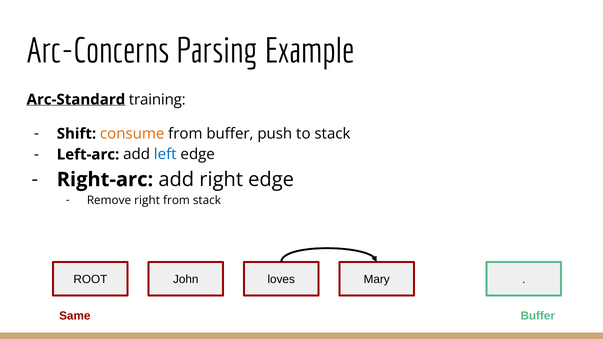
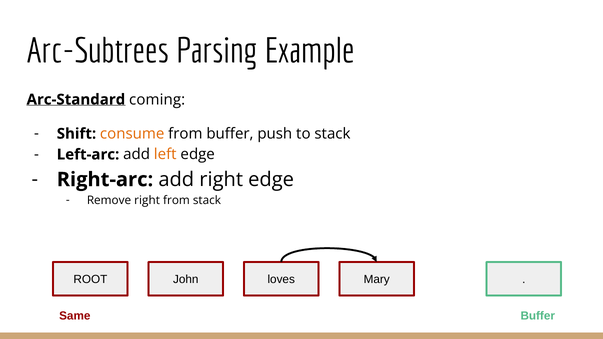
Arc-Concerns: Arc-Concerns -> Arc-Subtrees (98, 51)
training: training -> coming (157, 100)
left colour: blue -> orange (165, 155)
